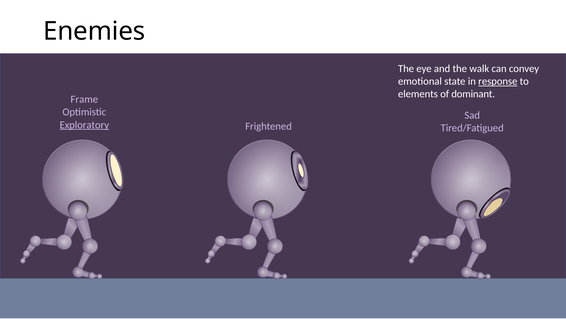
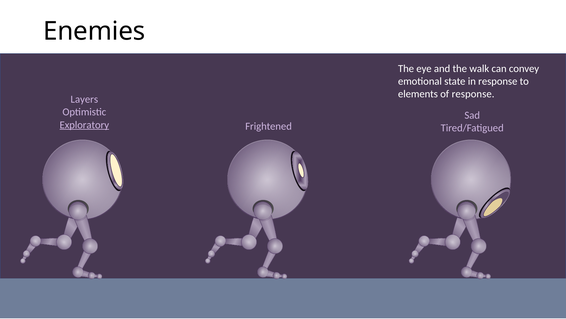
response underline: present -> none (498, 81)
of dominant: dominant -> response (473, 94)
Frame: Frame -> Layers (84, 99)
